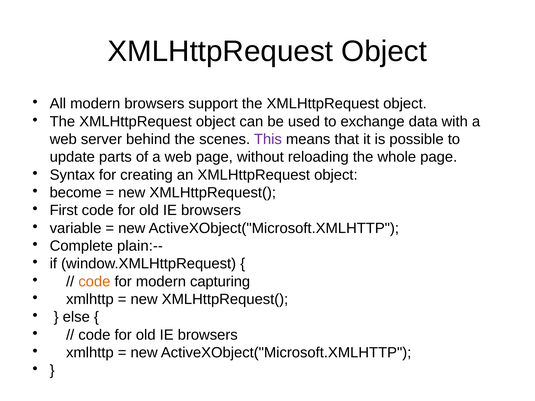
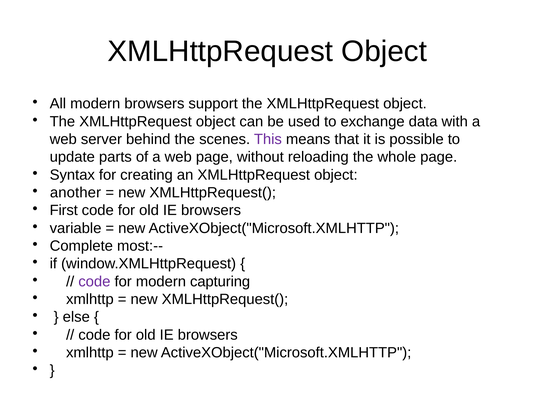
become: become -> another (75, 193)
plain:--: plain:-- -> most:-- (140, 246)
code colour: orange -> purple (94, 282)
